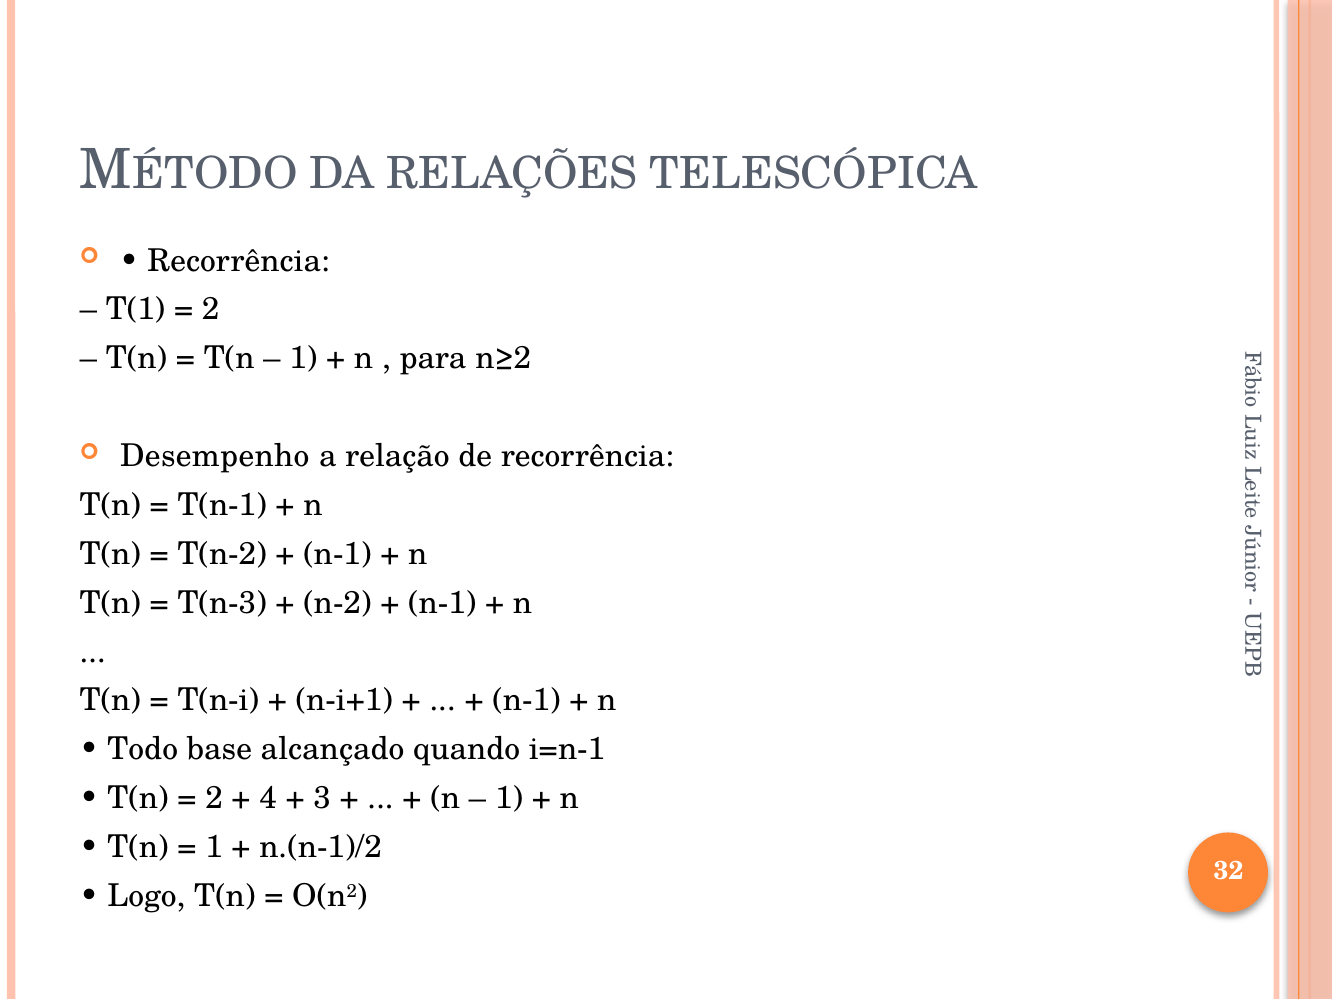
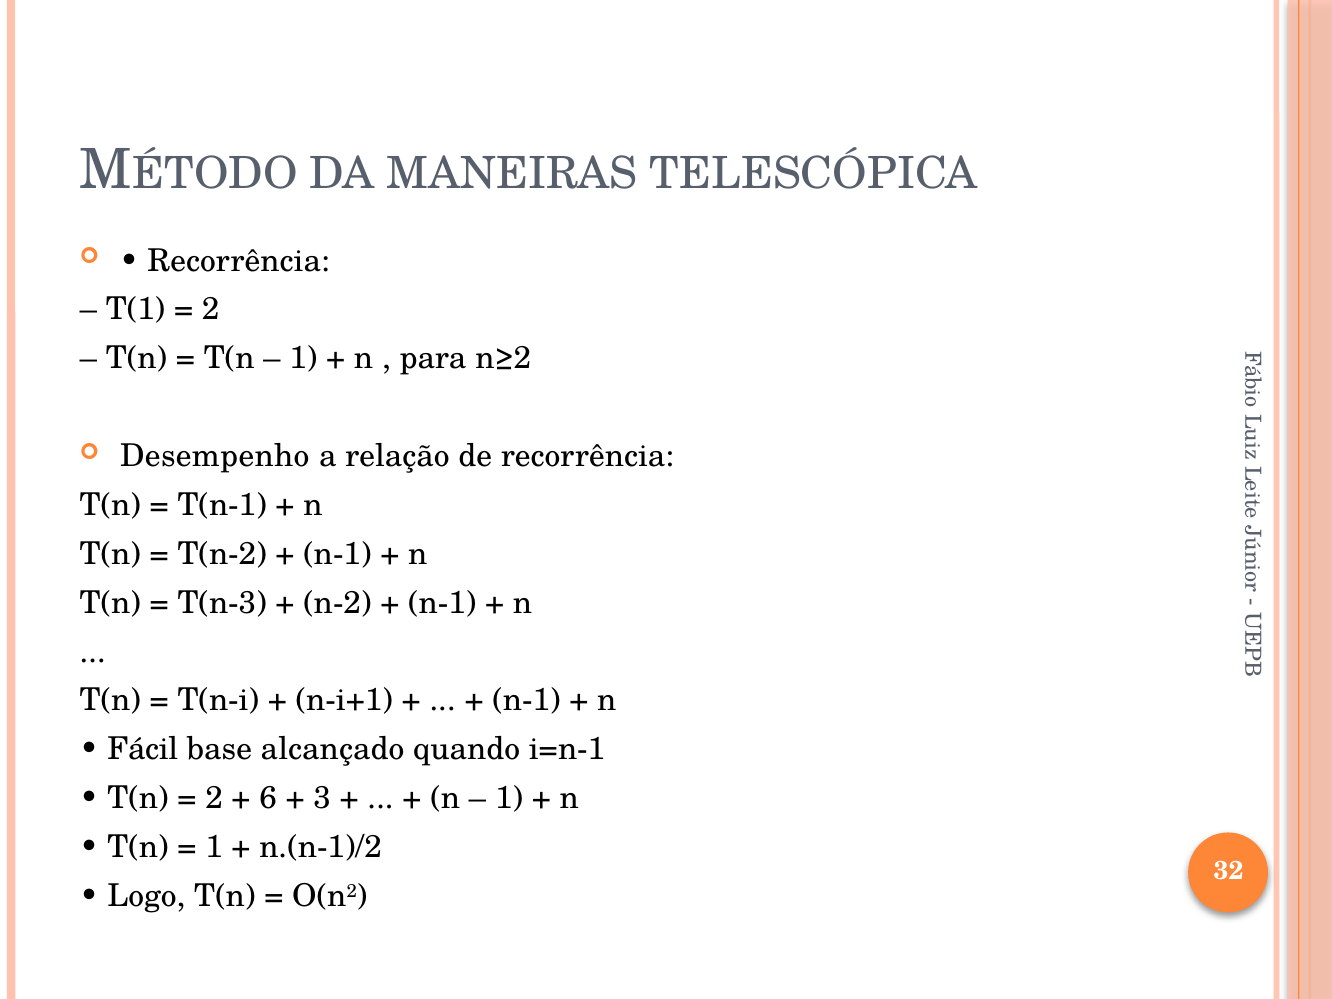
RELAÇÕES: RELAÇÕES -> MANEIRAS (512, 174)
Todo: Todo -> Fácil (143, 749)
4: 4 -> 6 (268, 798)
